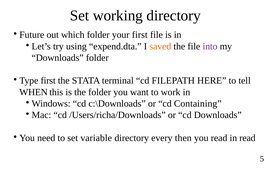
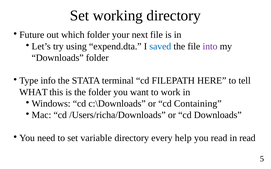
your first: first -> next (140, 35)
saved colour: orange -> blue (160, 46)
Type first: first -> info (48, 81)
WHEN: WHEN -> WHAT (33, 92)
then: then -> help (183, 138)
